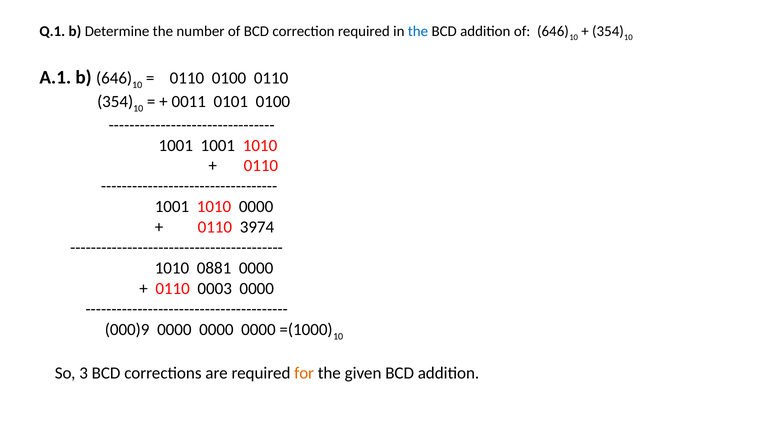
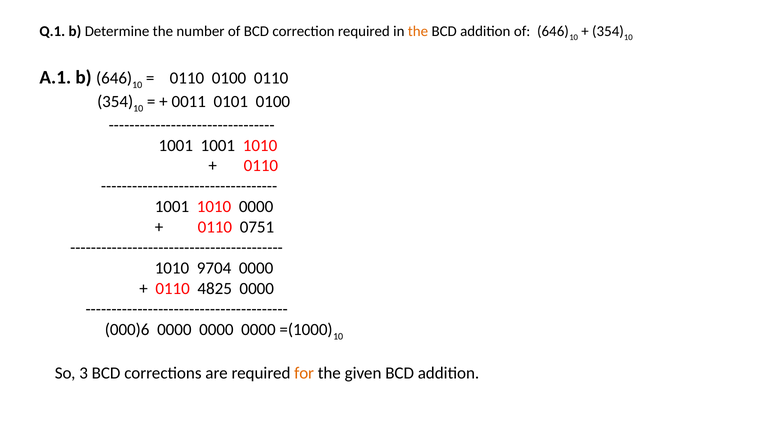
the colour: blue -> orange (418, 31)
3974: 3974 -> 0751 (257, 227)
0881: 0881 -> 9704 (214, 268)
0003: 0003 -> 4825 (215, 288)
000)9: 000)9 -> 000)6 (127, 329)
